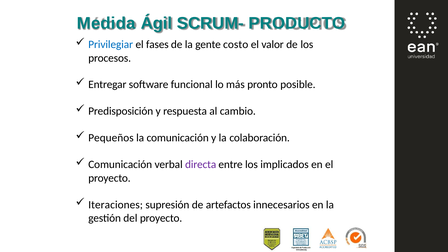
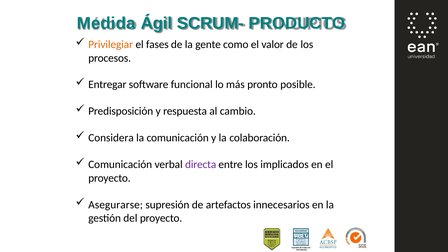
Privilegiar colour: blue -> orange (111, 45)
costo: costo -> como (236, 45)
Pequeños: Pequeños -> Considera (111, 138)
Iteraciones: Iteraciones -> Asegurarse (116, 205)
